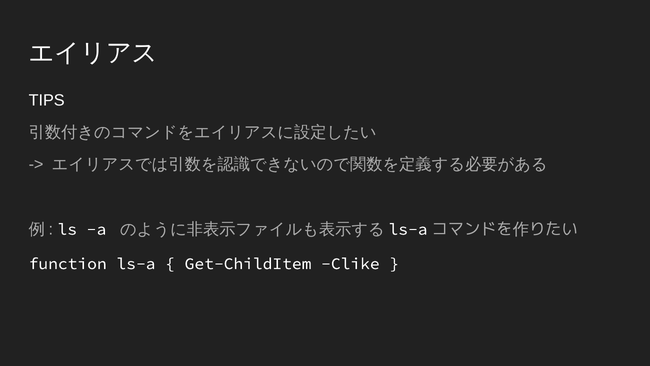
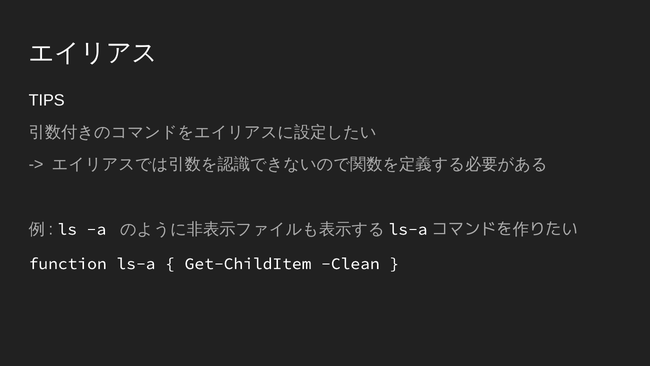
Clike: Clike -> Clean (350, 263)
